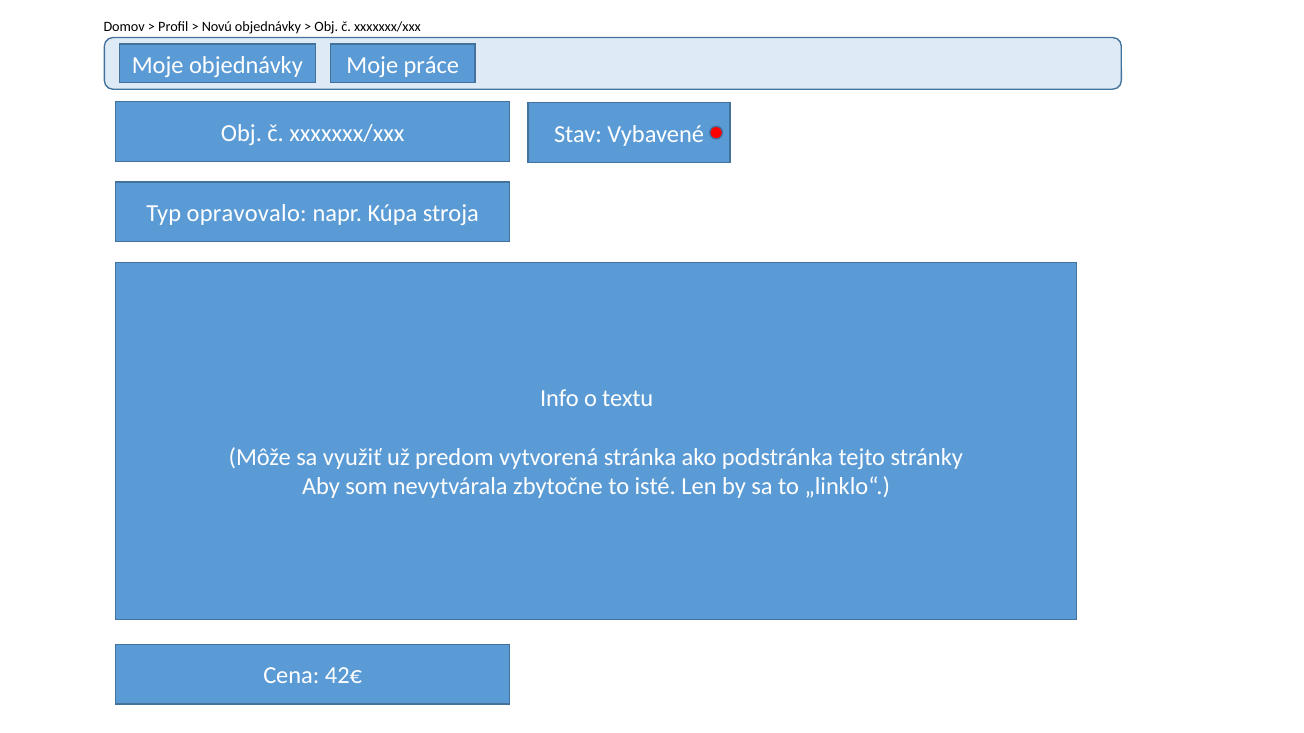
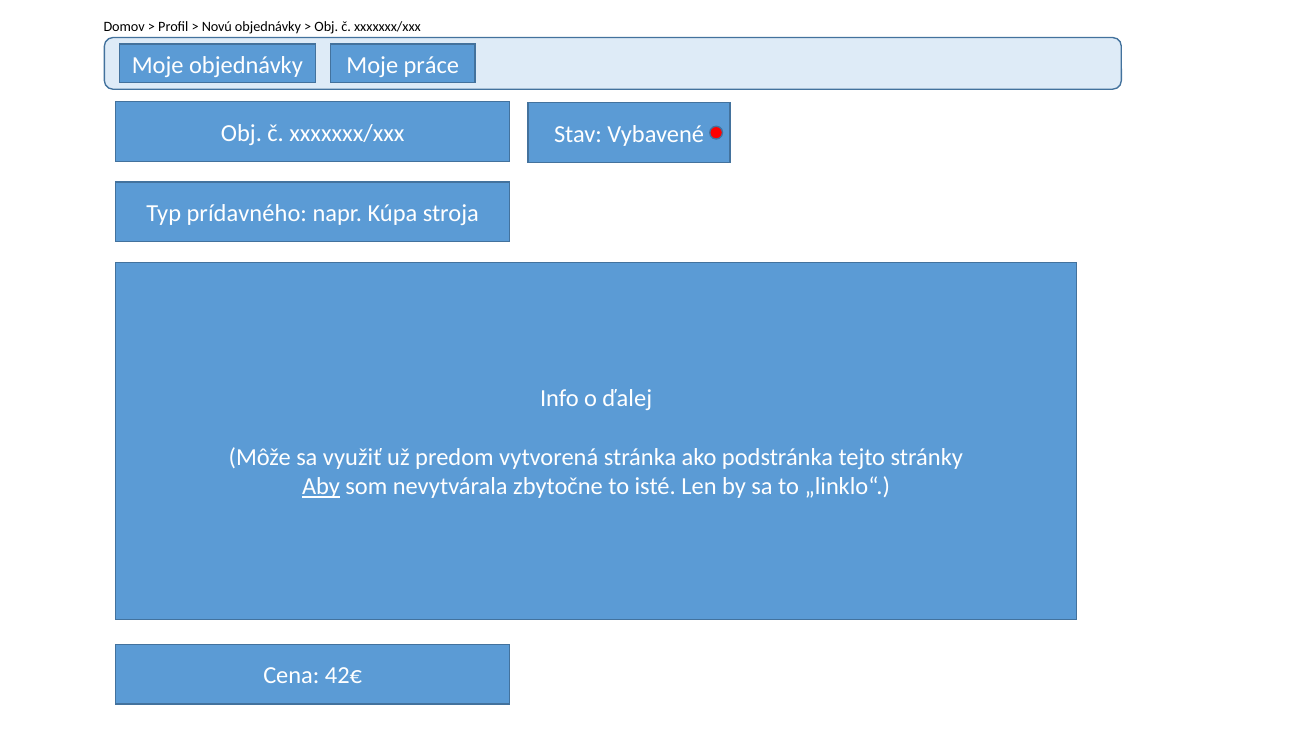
opravovalo: opravovalo -> prídavného (247, 214)
textu: textu -> ďalej (627, 399)
Aby underline: none -> present (321, 487)
